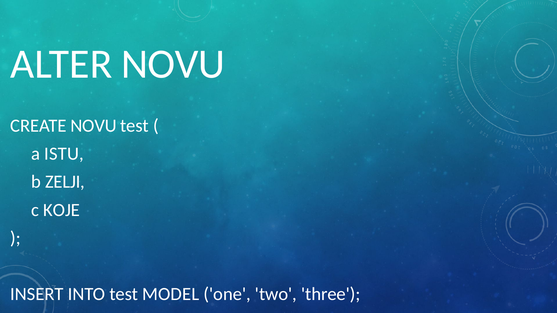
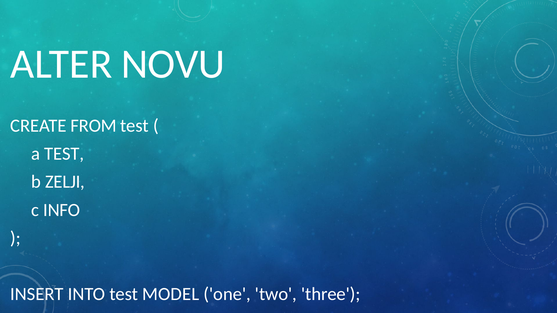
CREATE NOVU: NOVU -> FROM (94, 126)
a ISTU: ISTU -> TEST (64, 154)
KOJE: KOJE -> INFO (62, 210)
